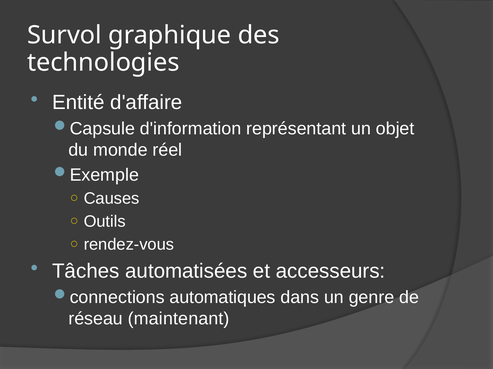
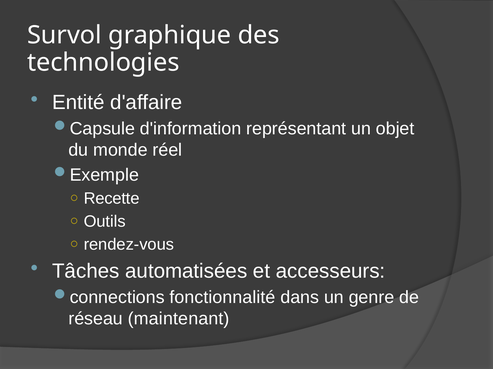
Causes: Causes -> Recette (112, 199)
automatiques: automatiques -> fonctionnalité (223, 298)
